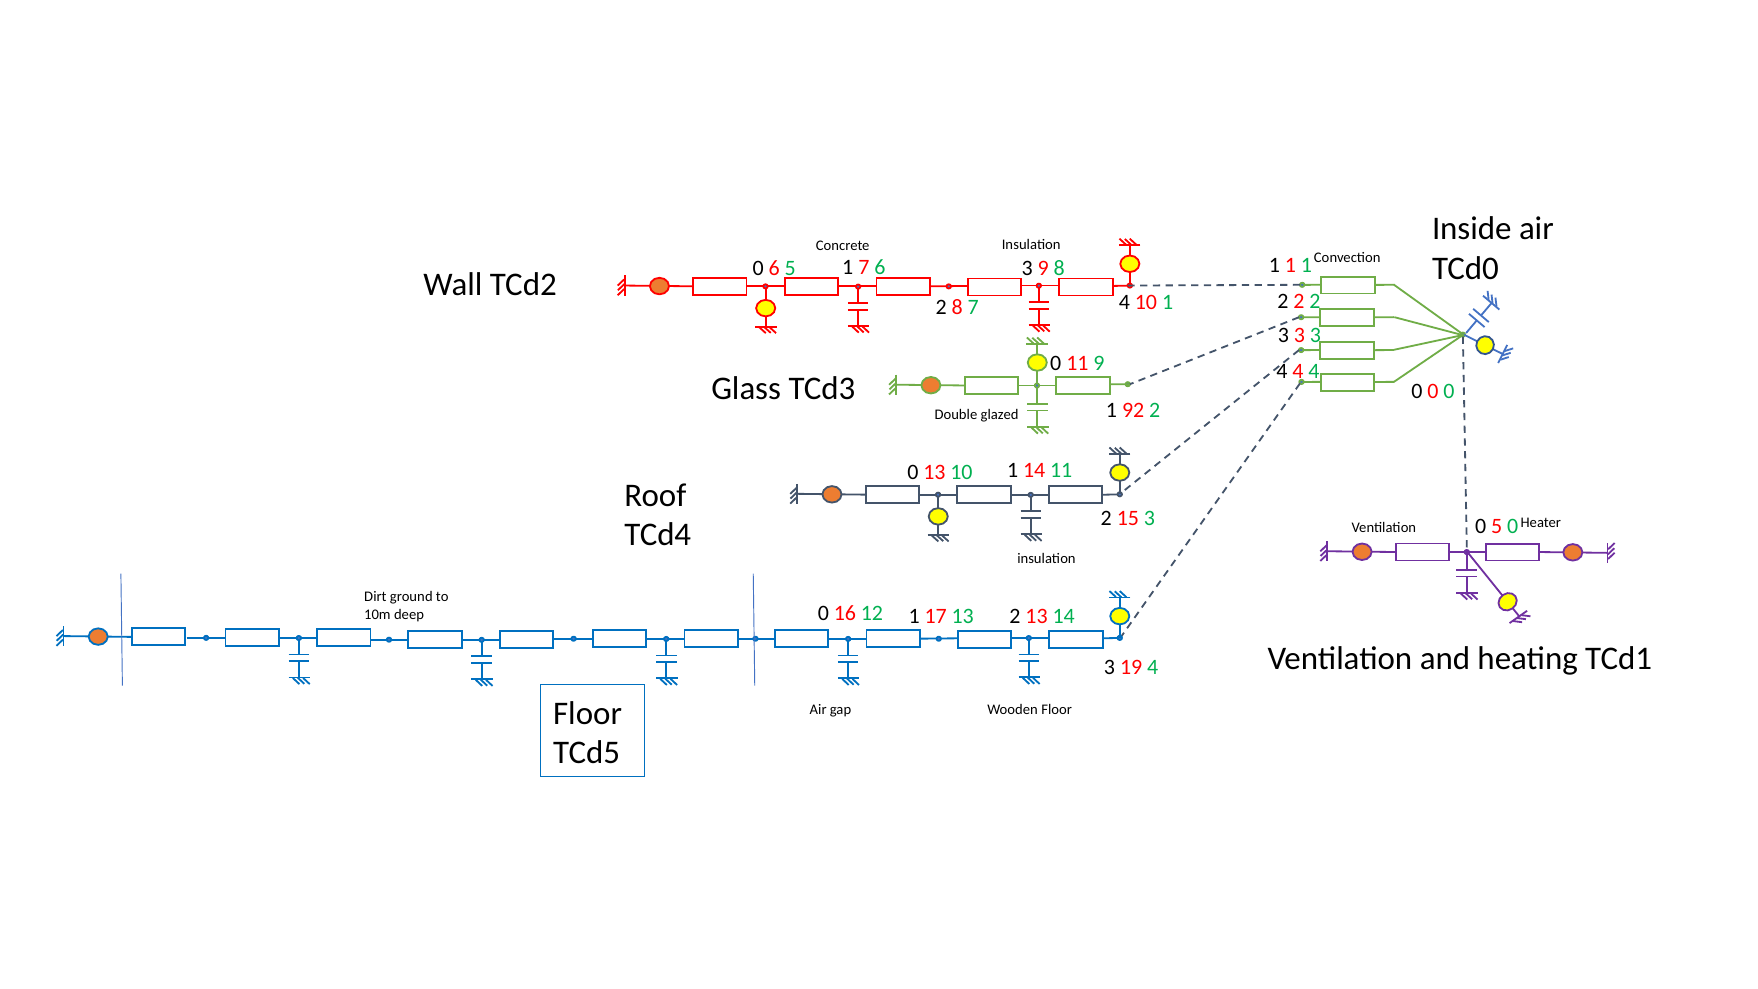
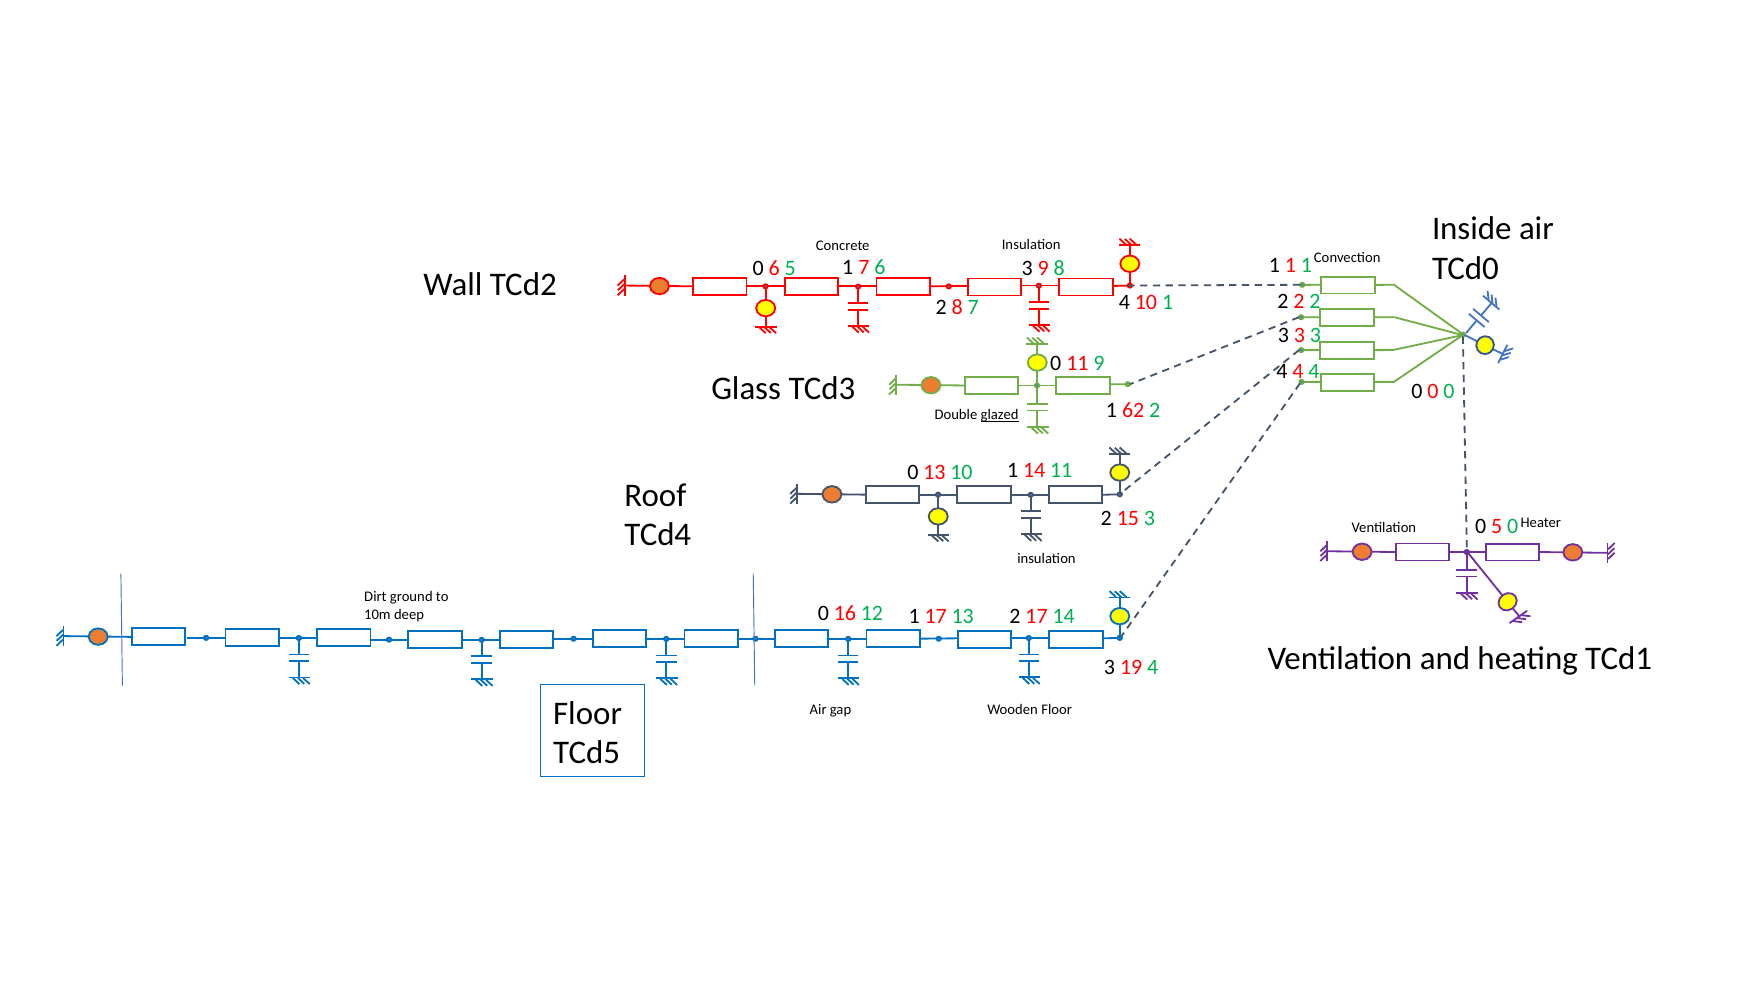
92: 92 -> 62 (1133, 410)
glazed underline: none -> present (1000, 415)
2 13: 13 -> 17 (1037, 617)
